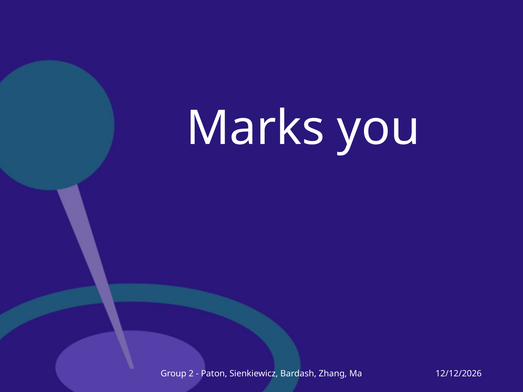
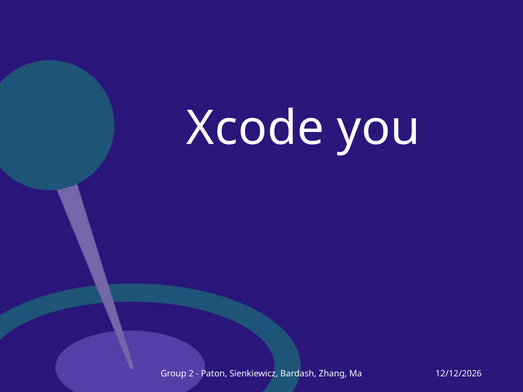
Marks: Marks -> Xcode (255, 128)
